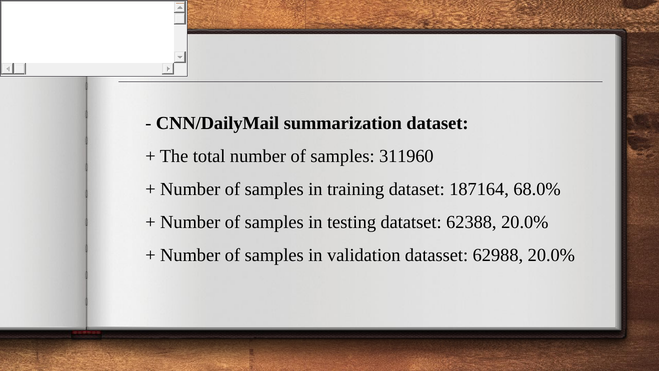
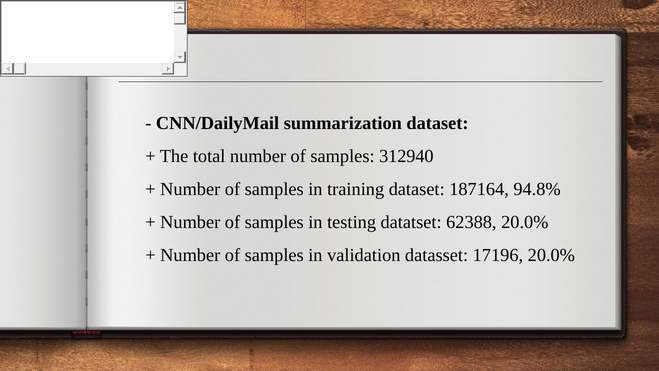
311960: 311960 -> 312940 (406, 156)
68.0%: 68.0% -> 94.8% (537, 189)
62988: 62988 -> 17196 (498, 255)
